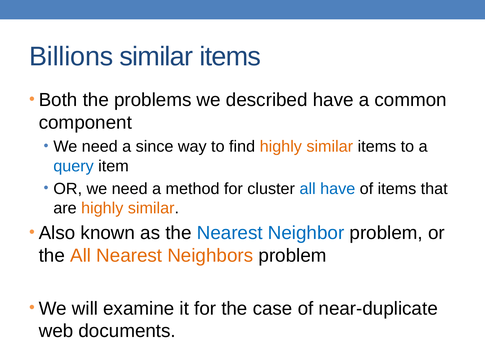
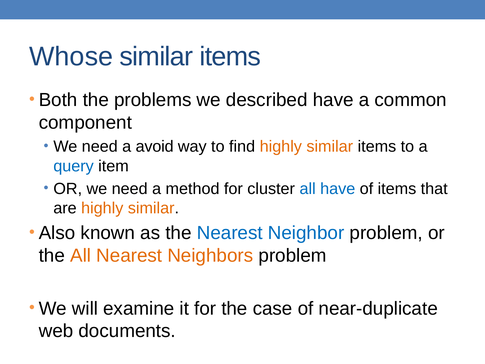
Billions: Billions -> Whose (71, 56)
since: since -> avoid (155, 147)
